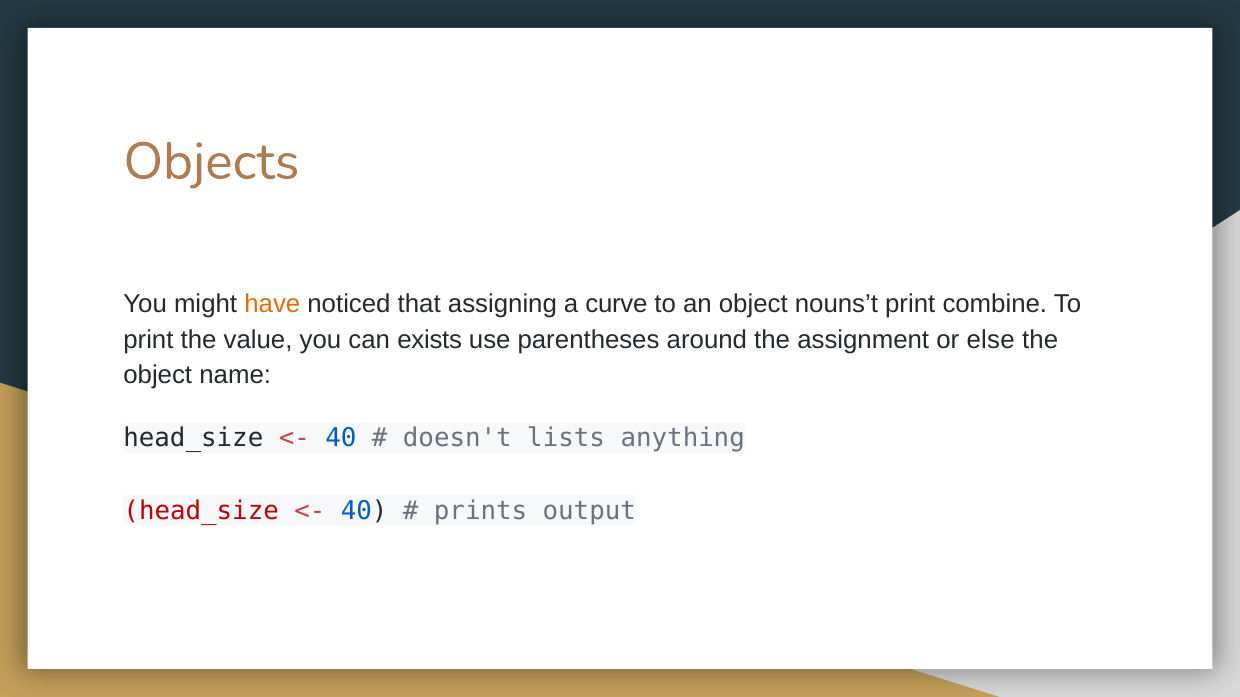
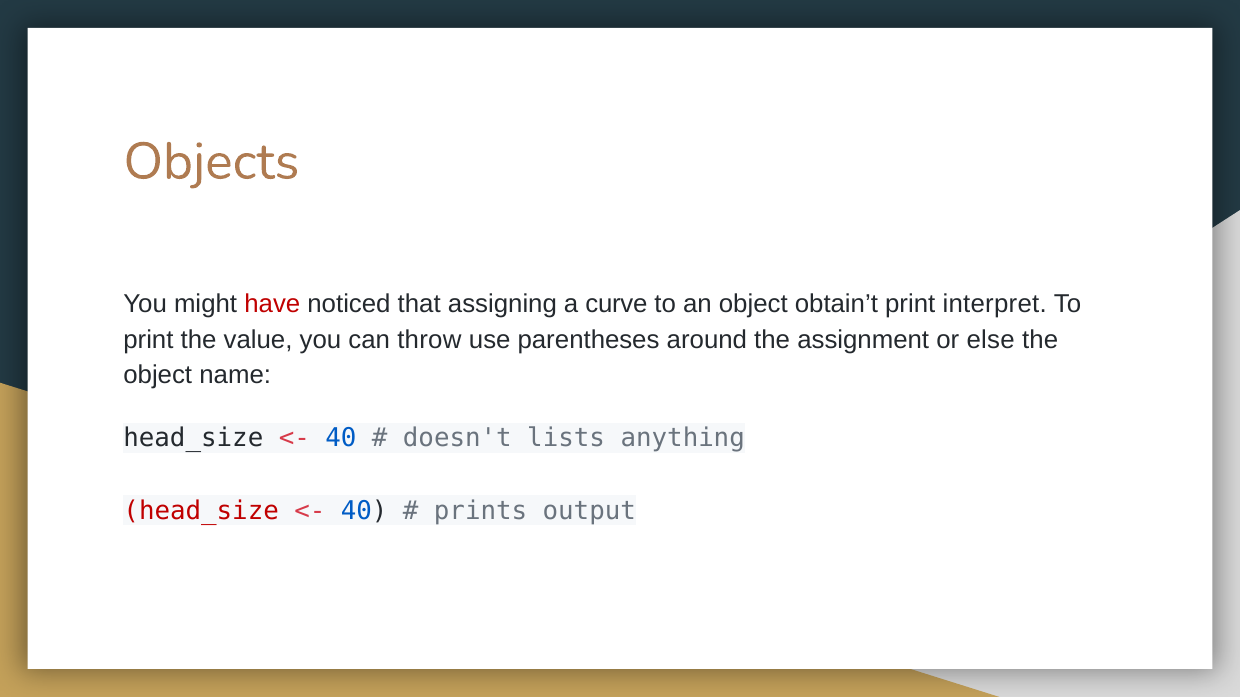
have colour: orange -> red (272, 304)
nouns’t: nouns’t -> obtain’t (836, 304)
combine: combine -> interpret (995, 304)
exists: exists -> throw (429, 340)
